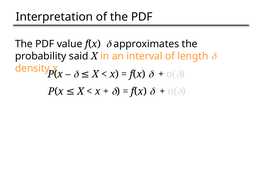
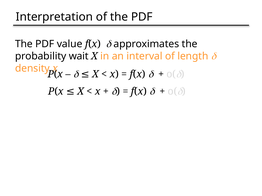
said: said -> wait (79, 56)
